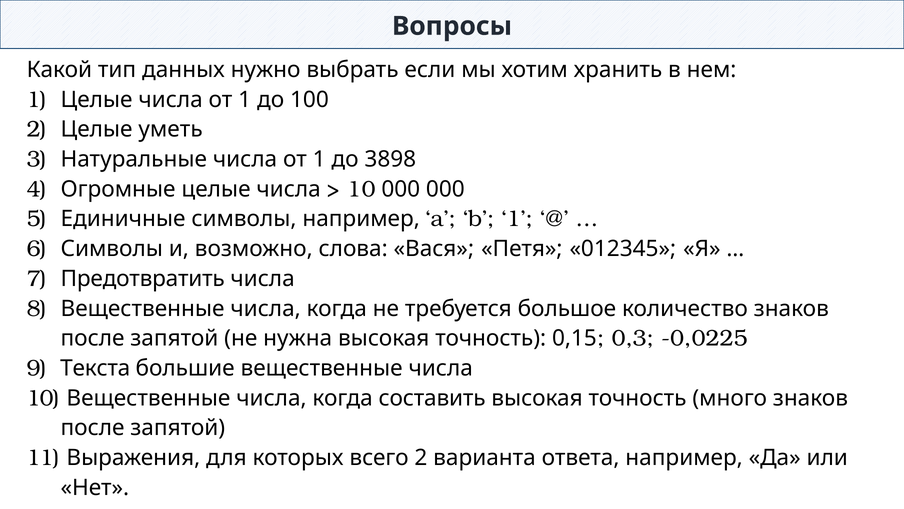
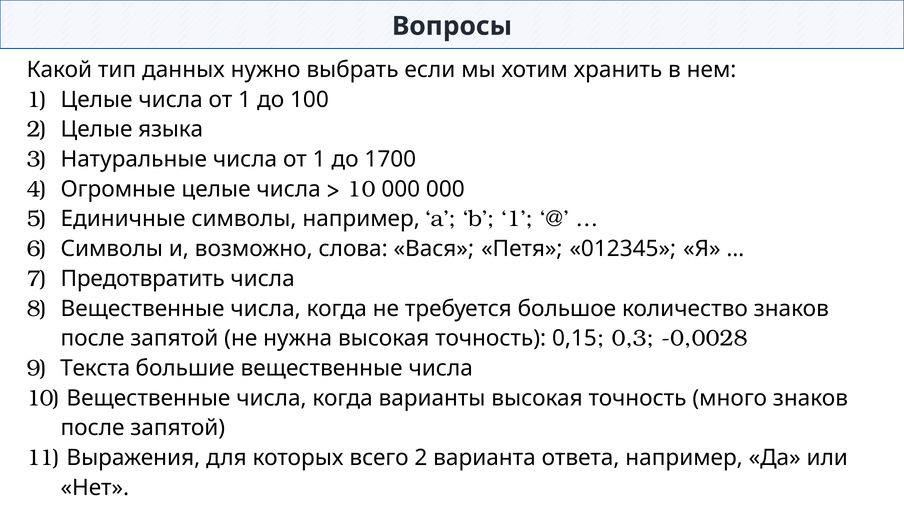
уметь: уметь -> языка (171, 129)
3898: 3898 -> 1700 (390, 159)
-0,0225: -0,0225 -> -0,0028 (704, 338)
составить: составить -> варианты (432, 398)
